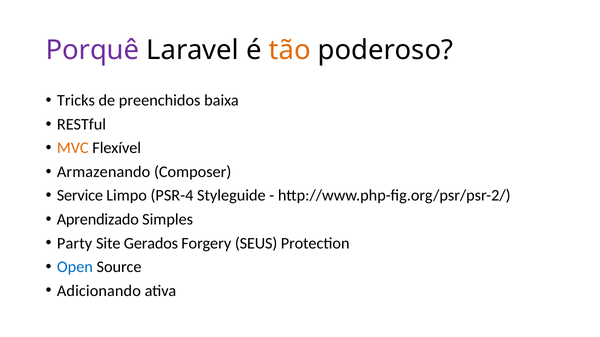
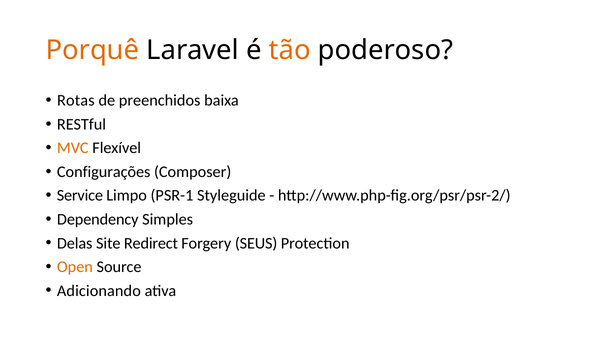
Porquê colour: purple -> orange (93, 50)
Tricks: Tricks -> Rotas (76, 101)
Armazenando: Armazenando -> Configurações (104, 172)
PSR-4: PSR-4 -> PSR-1 (172, 196)
Aprendizado: Aprendizado -> Dependency (98, 220)
Party: Party -> Delas (75, 244)
Gerados: Gerados -> Redirect (151, 244)
Open colour: blue -> orange (75, 267)
